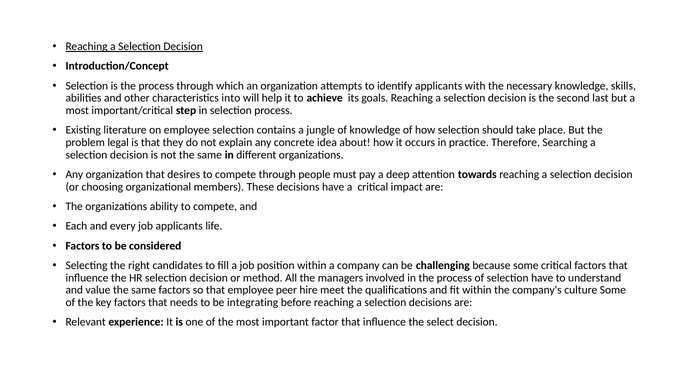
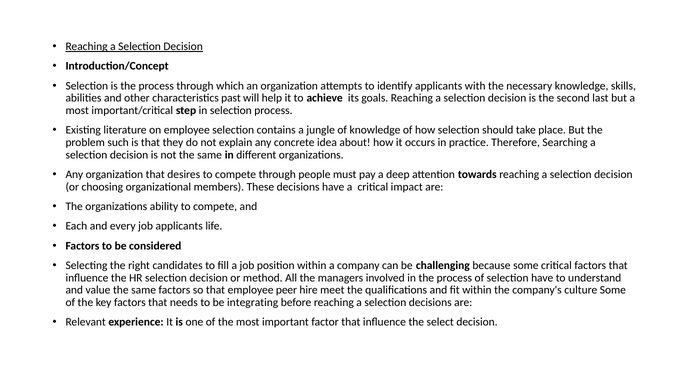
into: into -> past (231, 98)
legal: legal -> such (118, 143)
